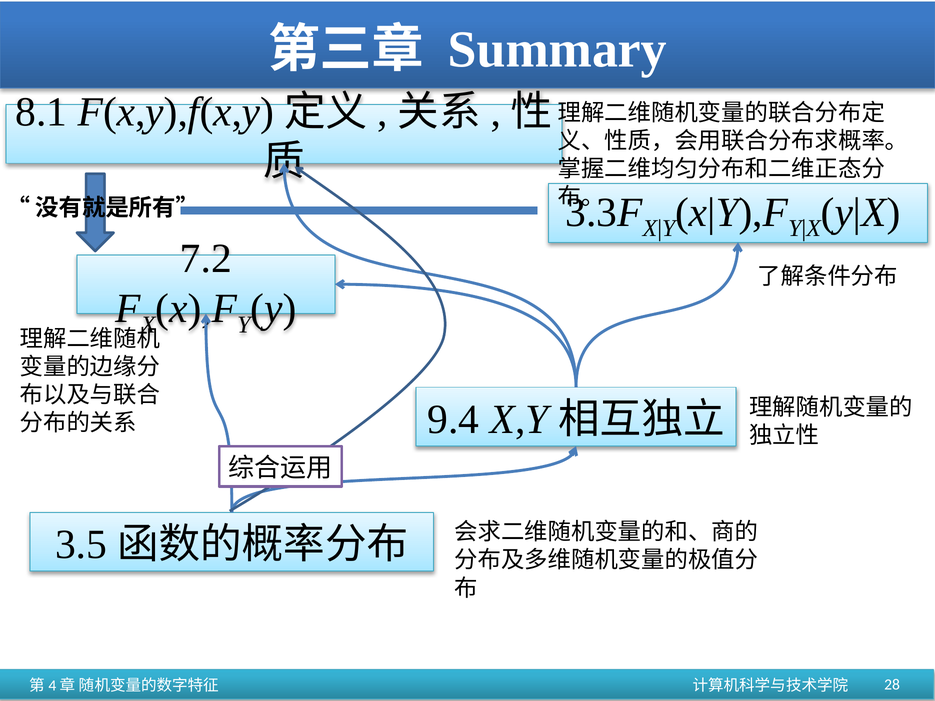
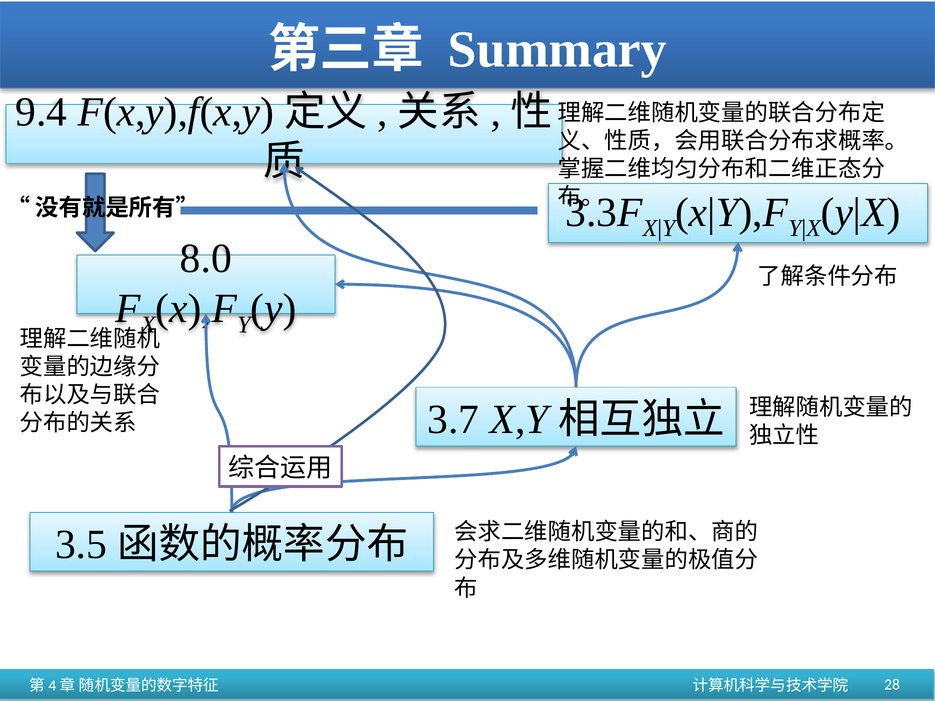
8.1: 8.1 -> 9.4 (41, 112)
7.2: 7.2 -> 8.0 (206, 259)
9.4: 9.4 -> 3.7 (453, 420)
